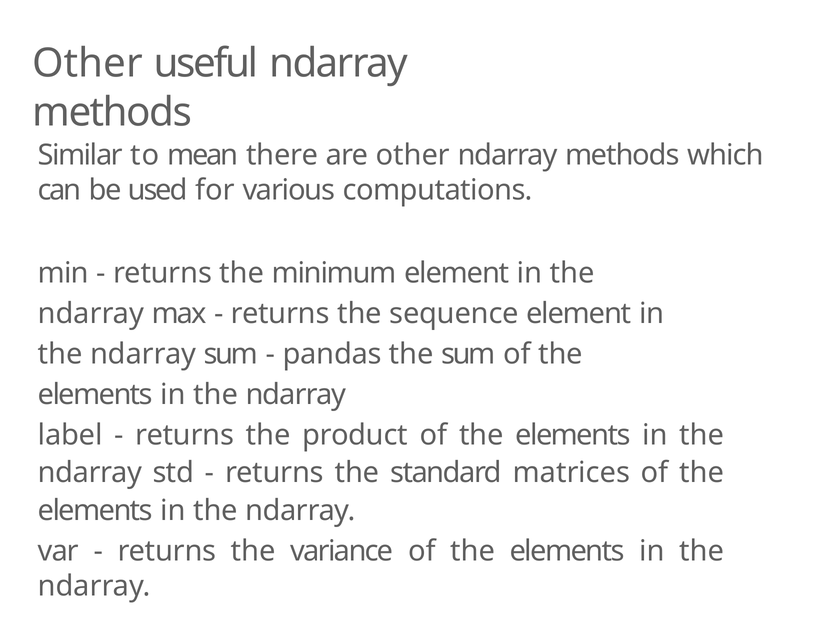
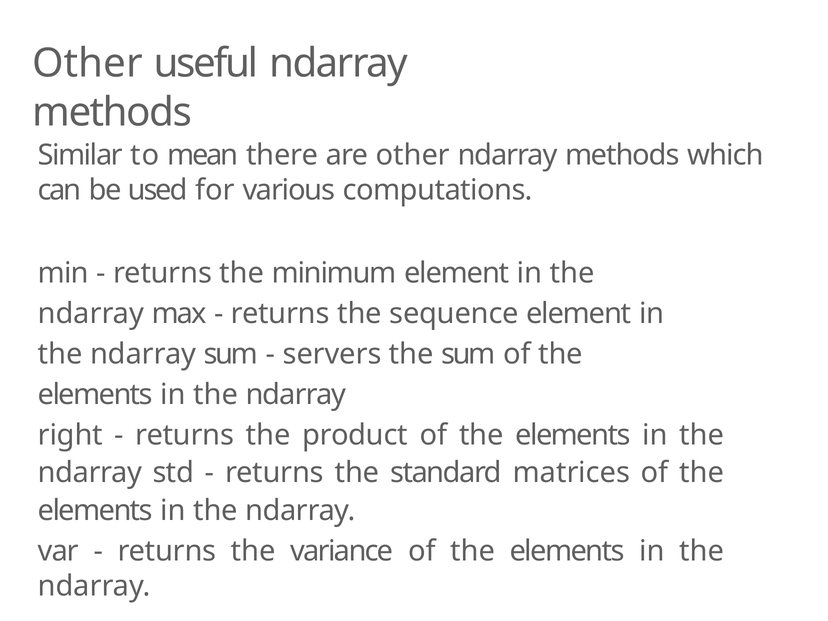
pandas: pandas -> servers (332, 354)
label: label -> right (70, 435)
